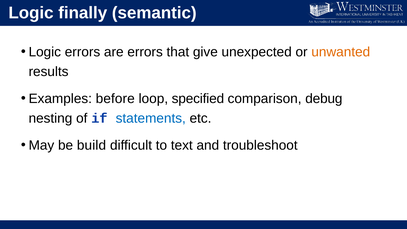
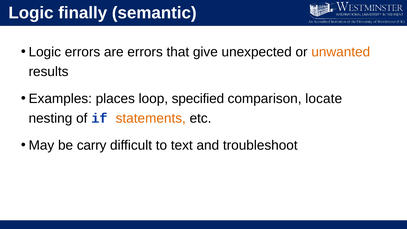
before: before -> places (115, 99)
debug: debug -> locate (324, 99)
statements colour: blue -> orange (151, 118)
build: build -> carry (92, 145)
